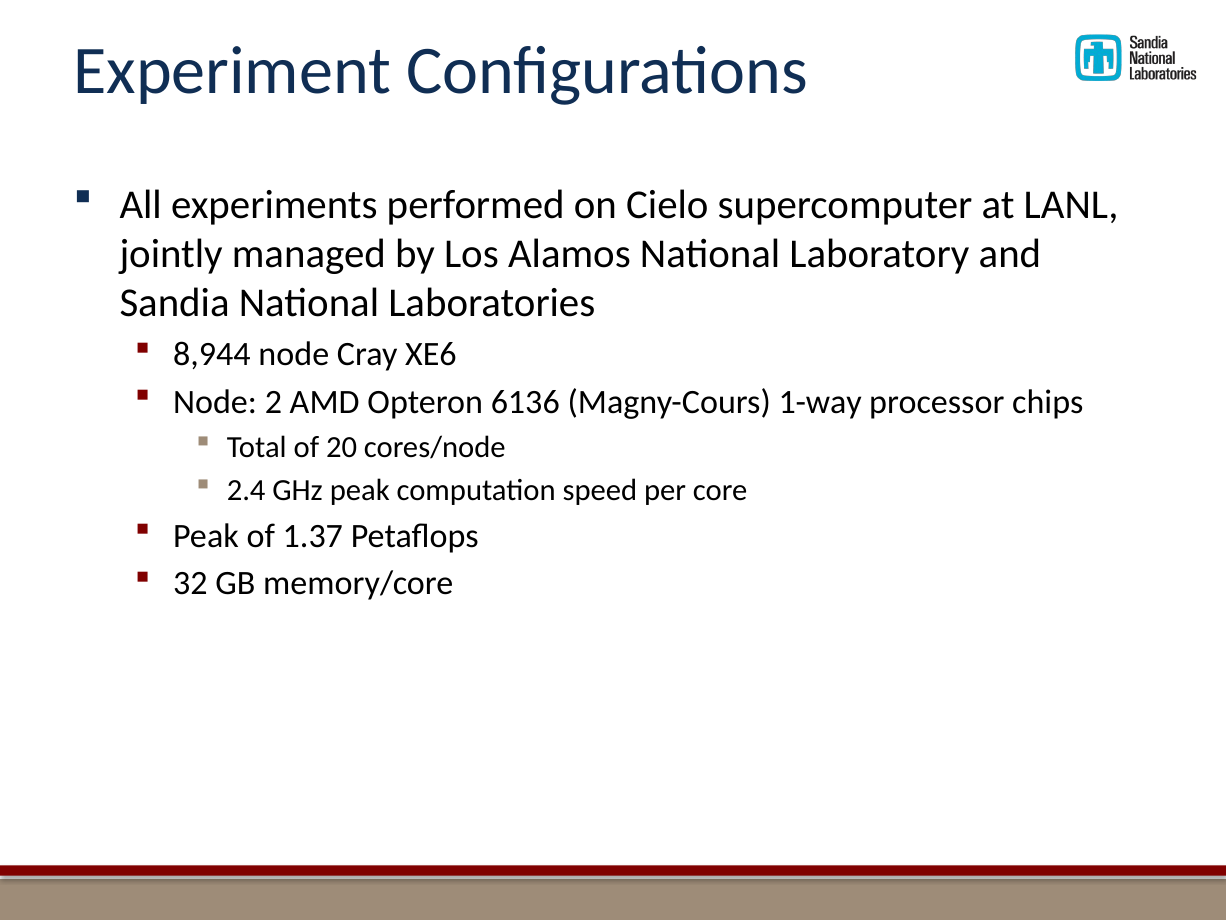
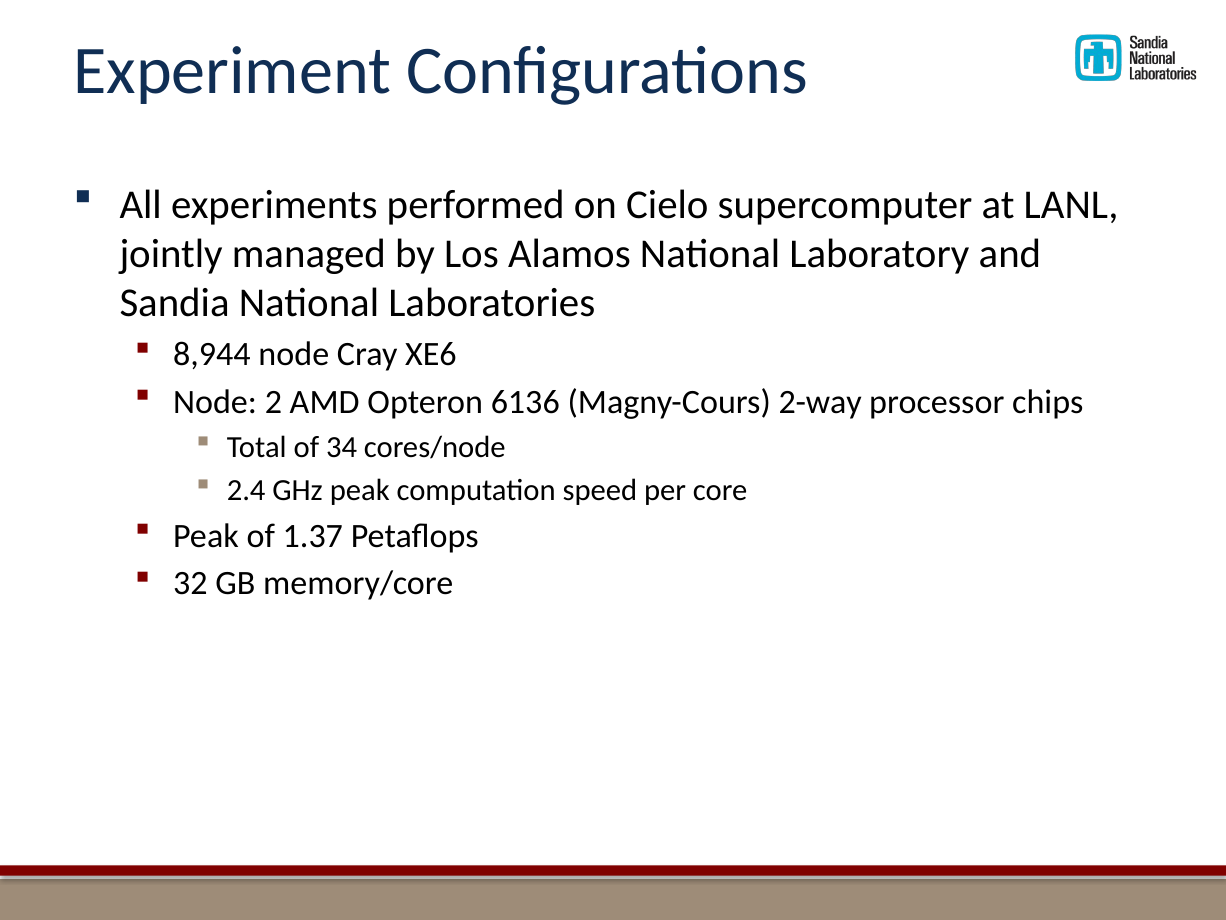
1-way: 1-way -> 2-way (820, 402)
20: 20 -> 34 (342, 447)
